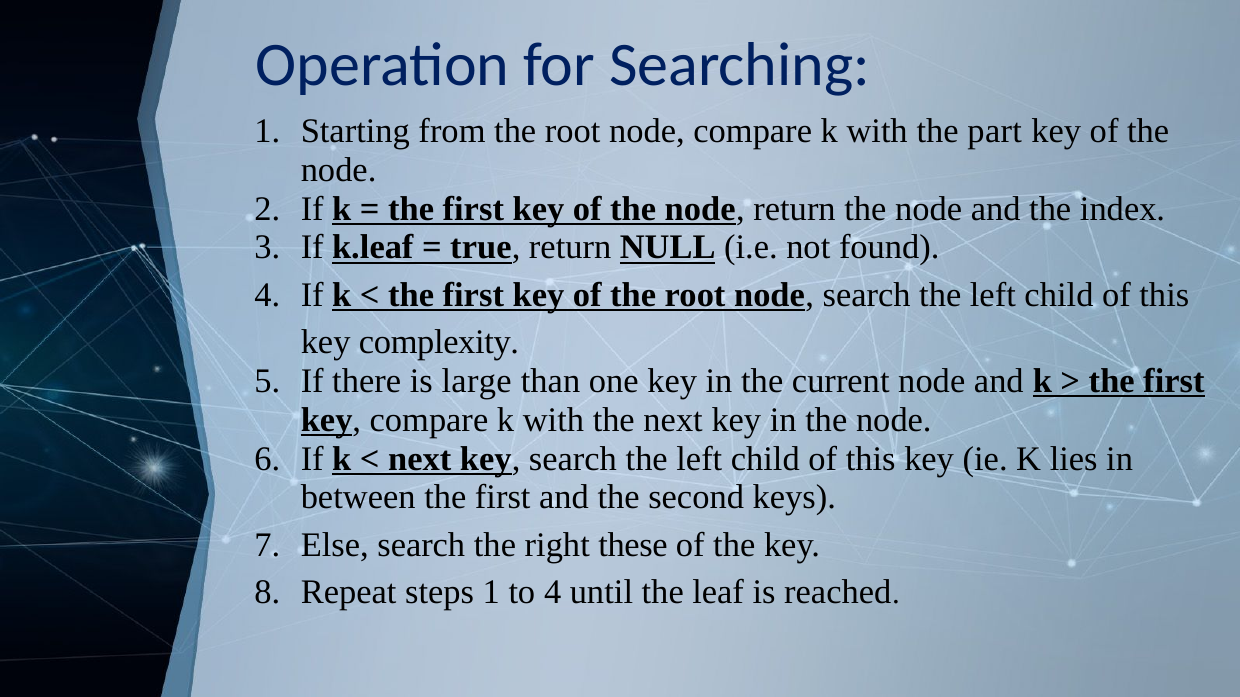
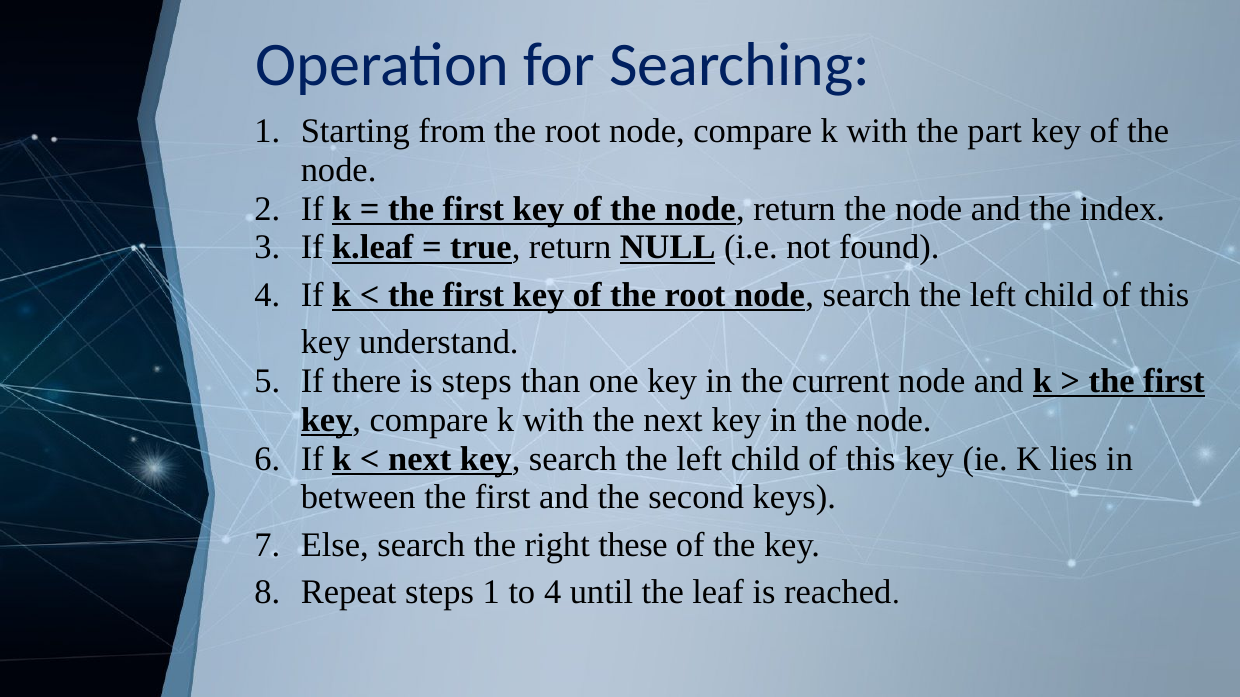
complexity: complexity -> understand (439, 343)
is large: large -> steps (477, 382)
